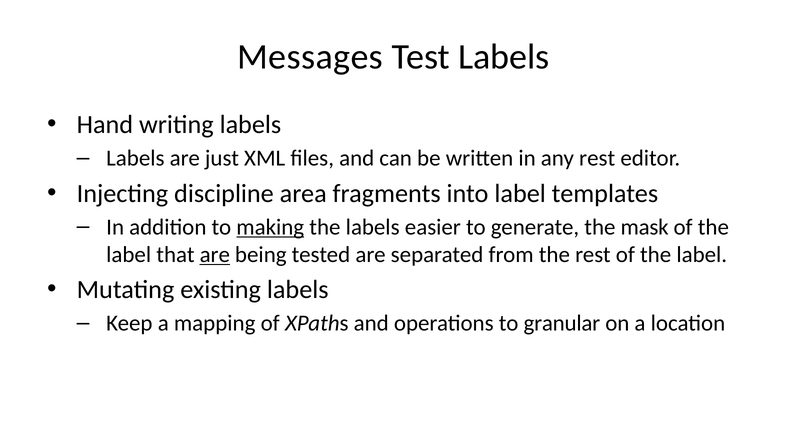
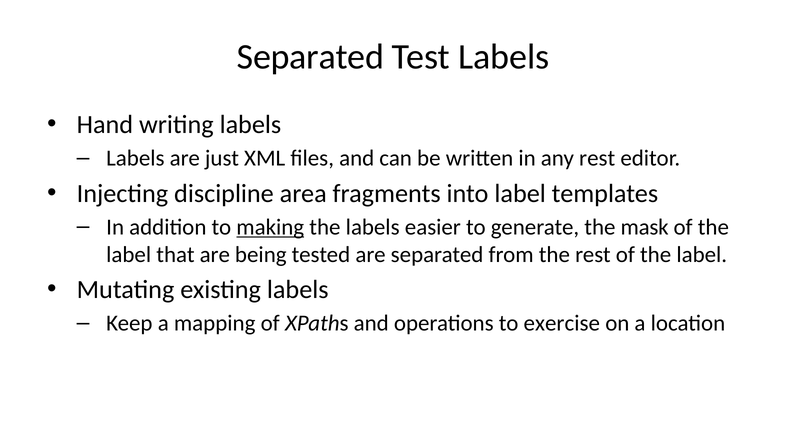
Messages: Messages -> Separated (310, 57)
are underline: present -> none (215, 255)
granular: granular -> exercise (562, 324)
